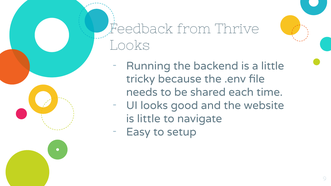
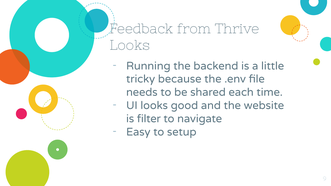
is little: little -> filter (149, 119)
